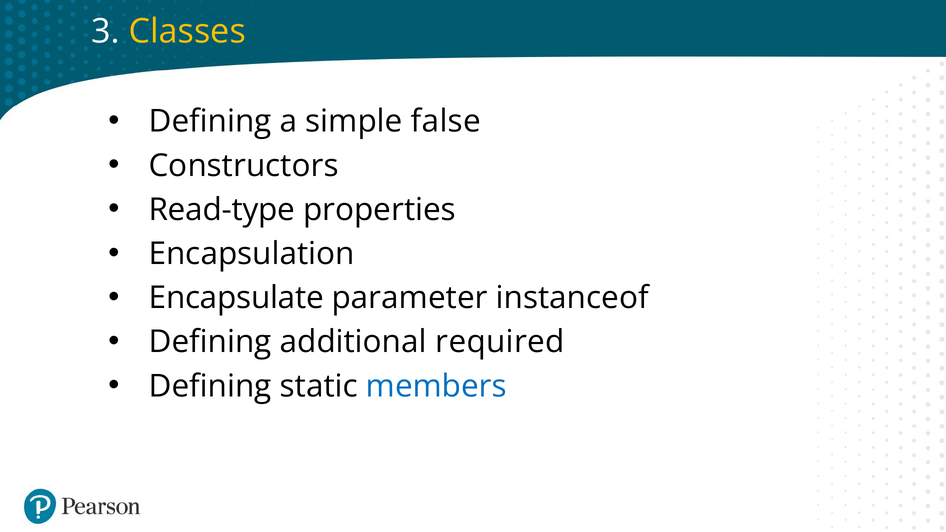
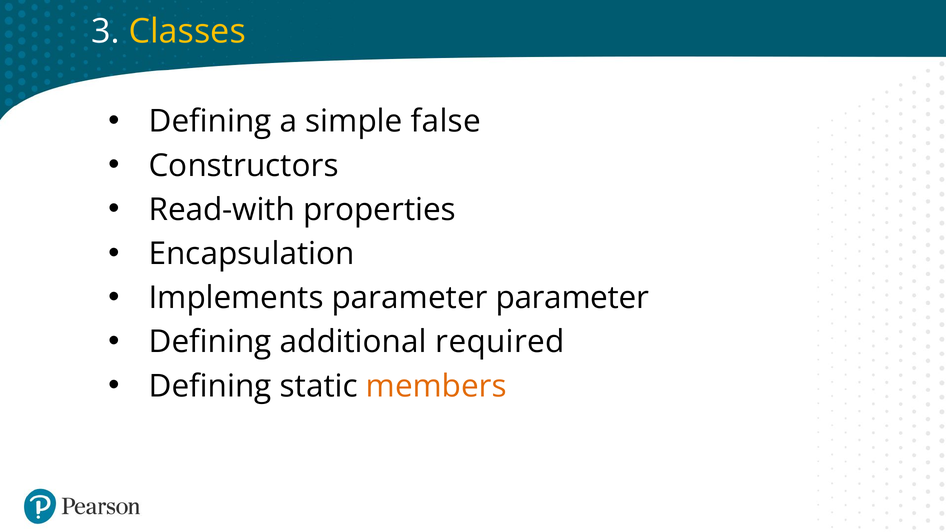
Read-type: Read-type -> Read-with (222, 210)
Encapsulate: Encapsulate -> Implements (236, 298)
parameter instanceof: instanceof -> parameter (572, 298)
members colour: blue -> orange (436, 386)
